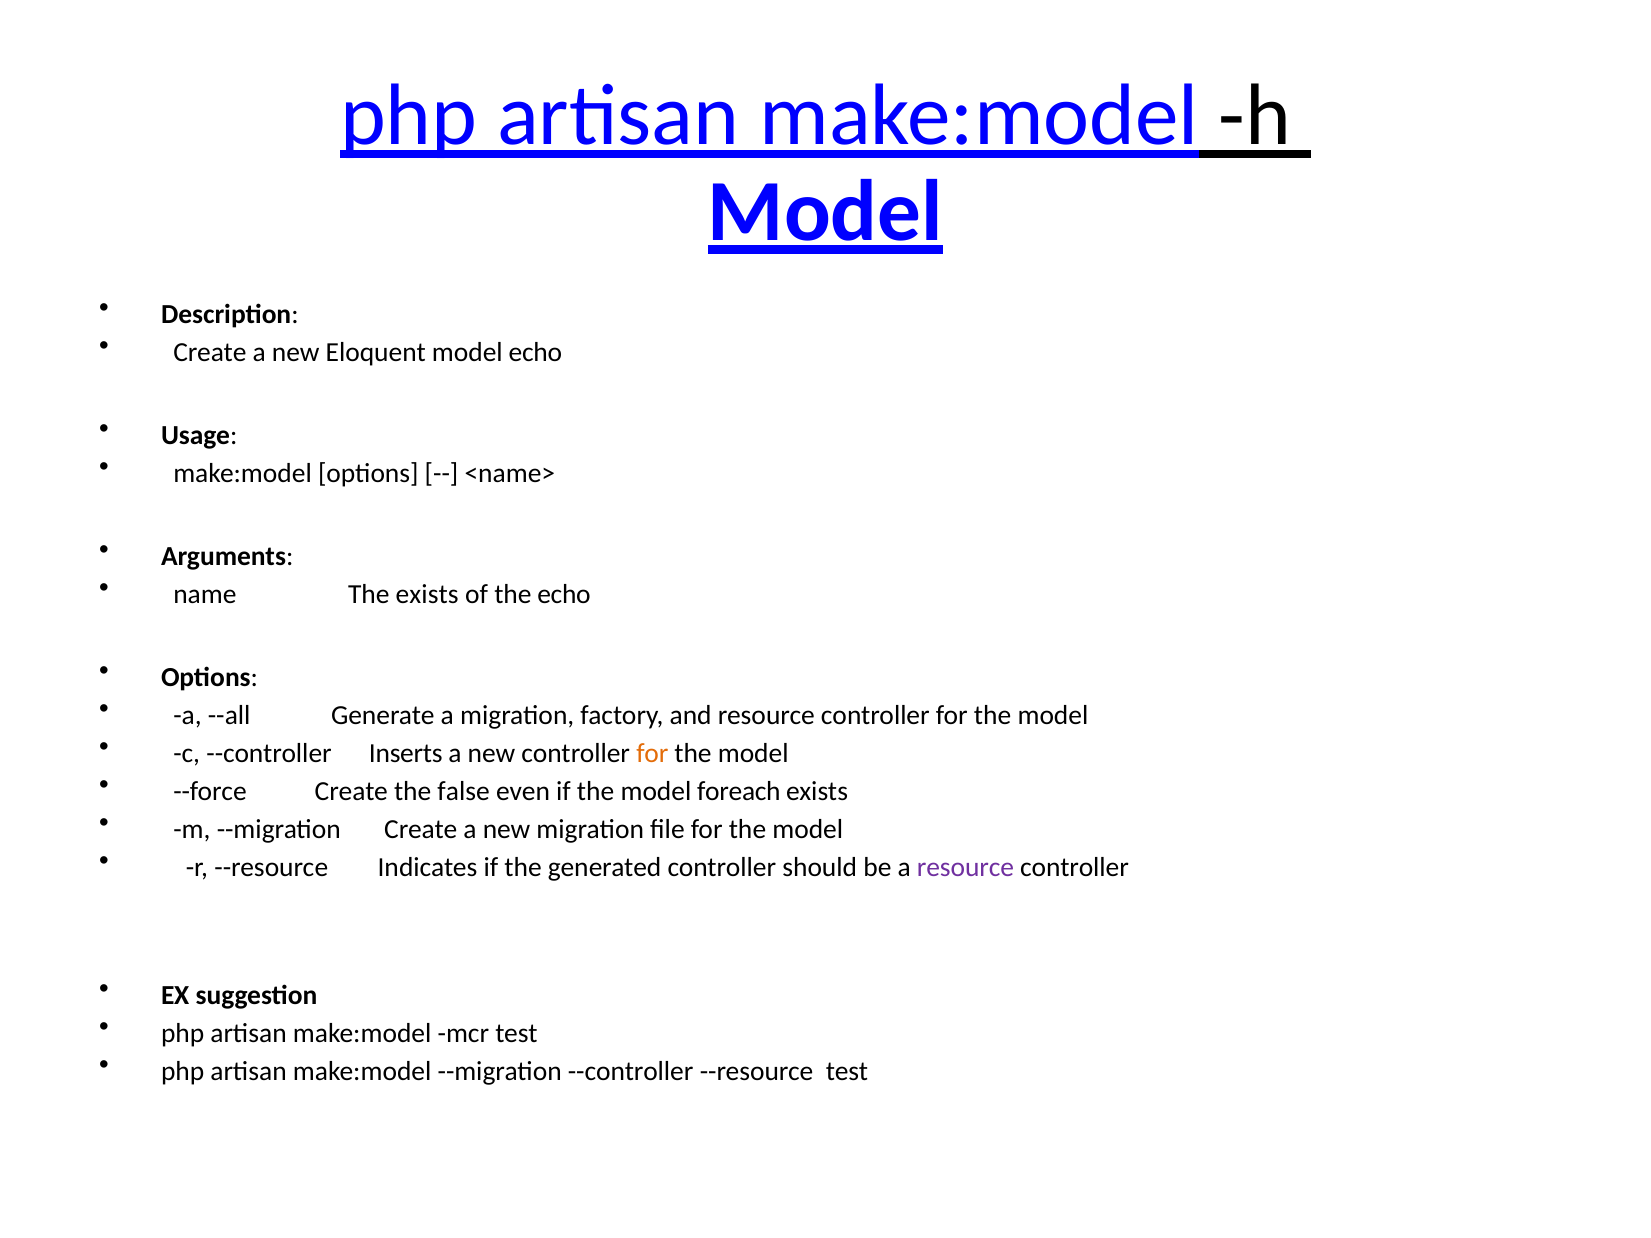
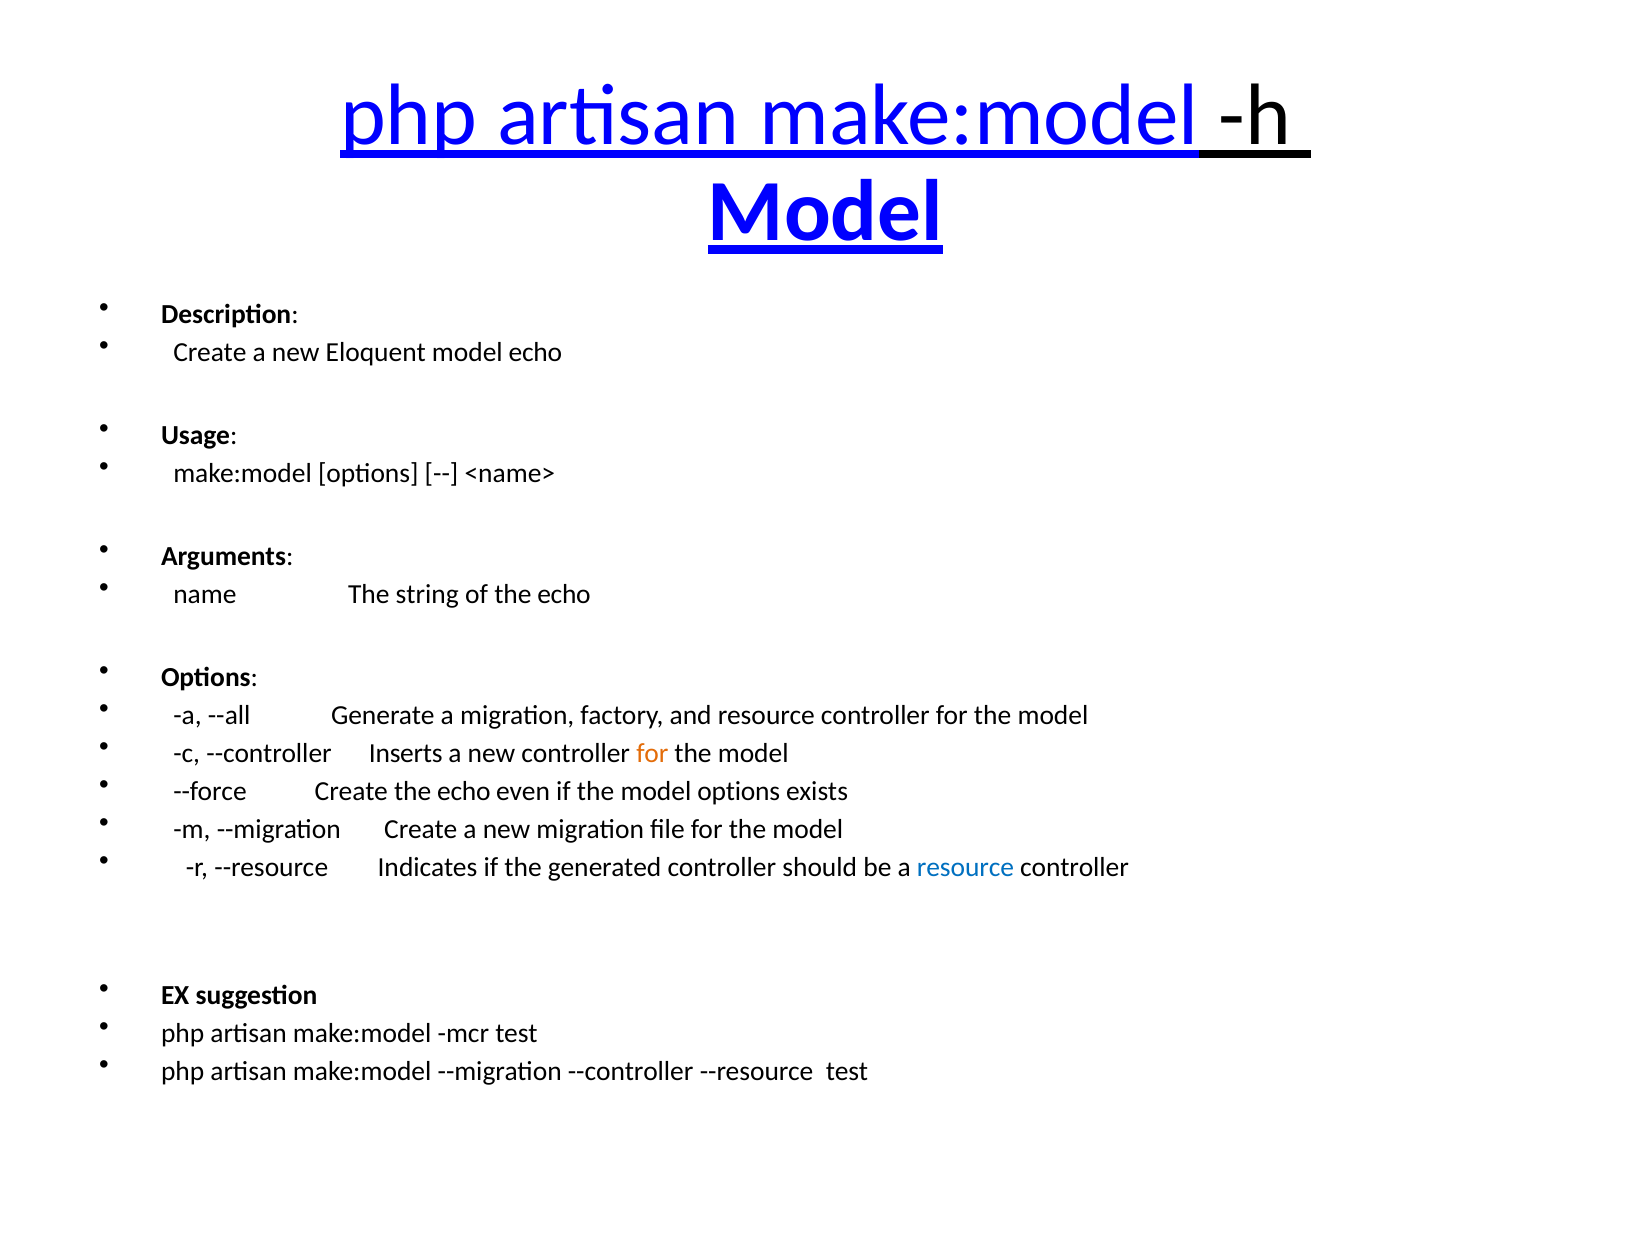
The exists: exists -> string (427, 594)
Create the false: false -> echo (464, 791)
model foreach: foreach -> options (739, 791)
resource colour: purple -> blue (965, 868)
